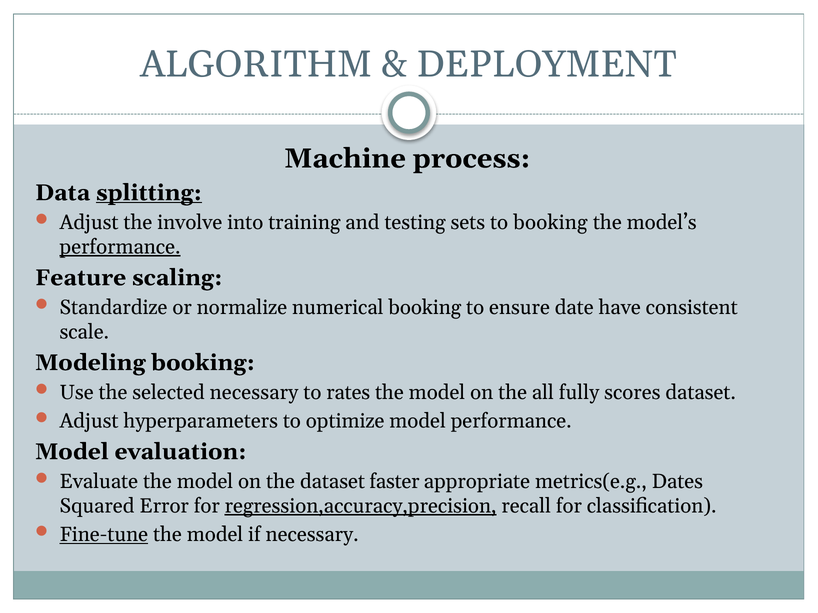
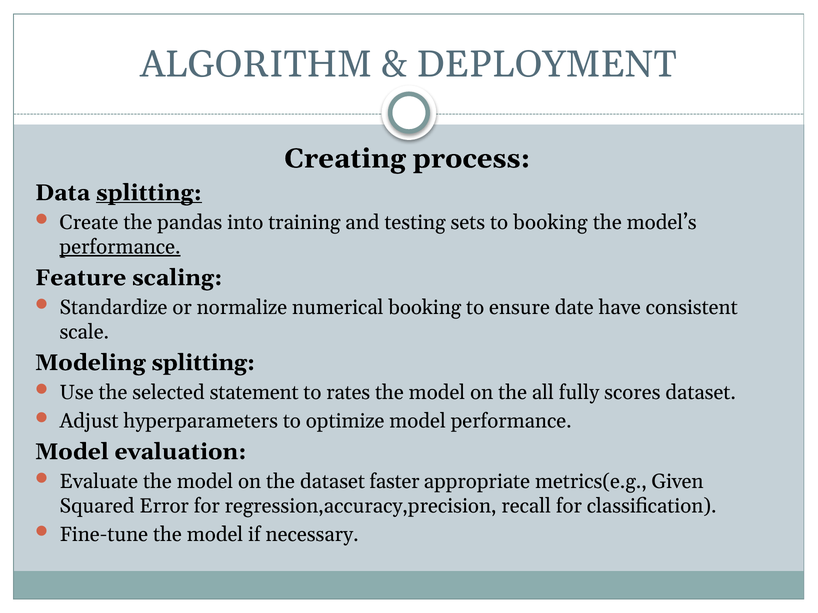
Machine: Machine -> Creating (345, 159)
Adjust: Adjust -> Create (89, 223)
involve: involve -> pandas (190, 223)
Modeling booking: booking -> splitting (203, 363)
selected necessary: necessary -> statement (254, 393)
Dates: Dates -> Given (677, 482)
regression,accuracy,precision underline: present -> none (361, 506)
Fine-tune underline: present -> none (104, 535)
